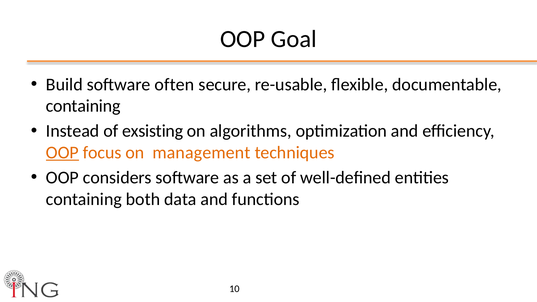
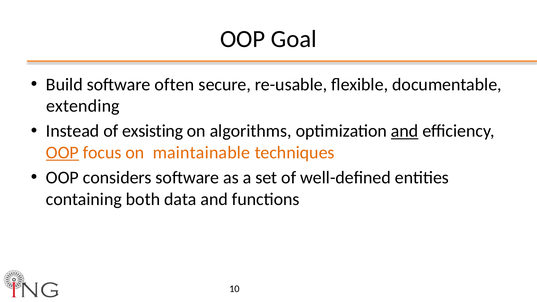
containing: containing -> extending (83, 106)
and underline: none -> present (405, 131)
management: management -> maintainable (201, 153)
